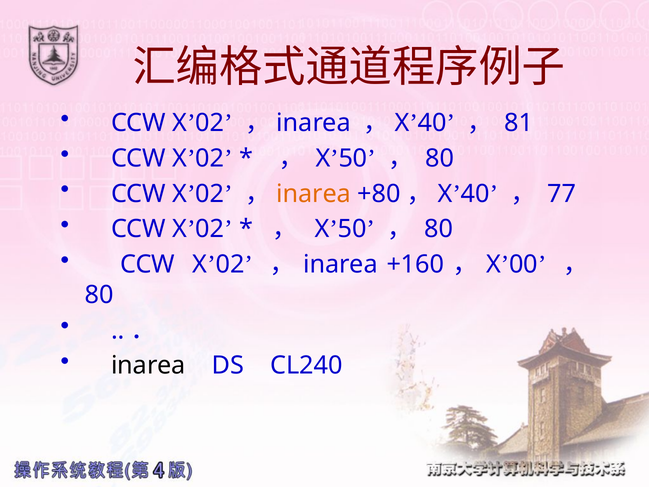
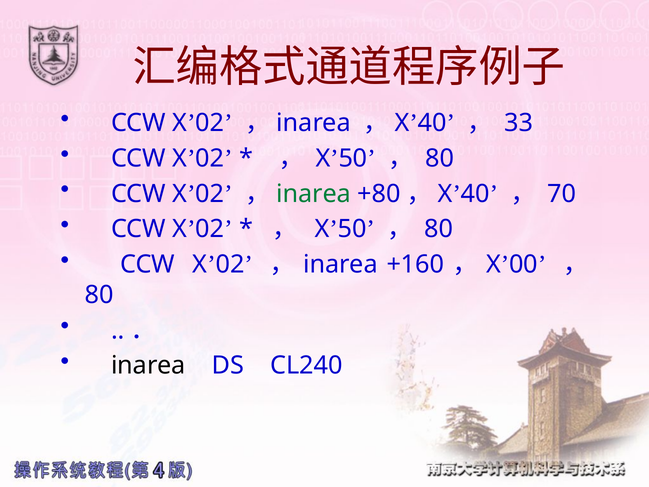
81: 81 -> 33 (519, 123)
inarea colour: orange -> green (314, 194)
77: 77 -> 70 (562, 194)
